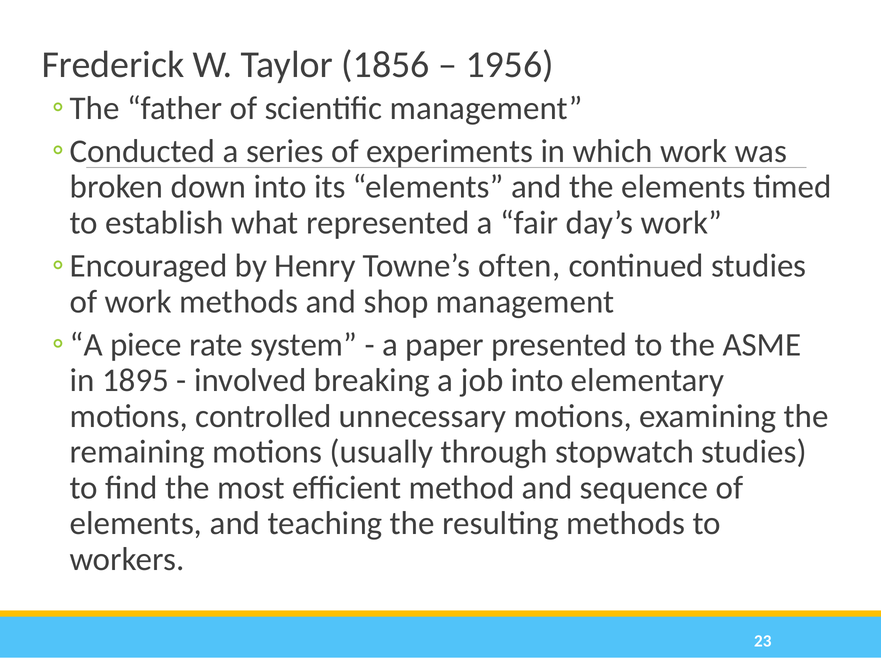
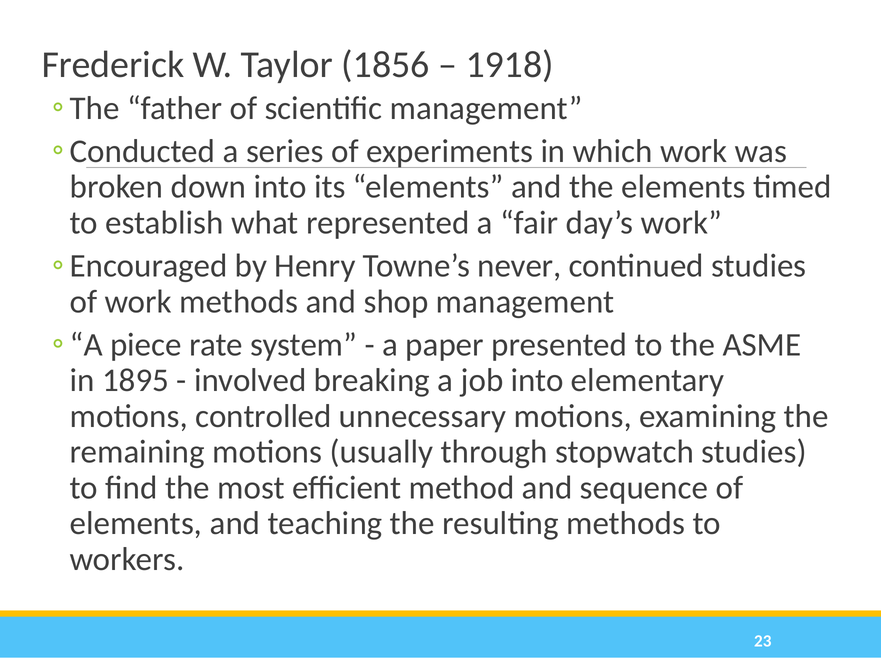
1956: 1956 -> 1918 (510, 65)
often: often -> never (519, 266)
